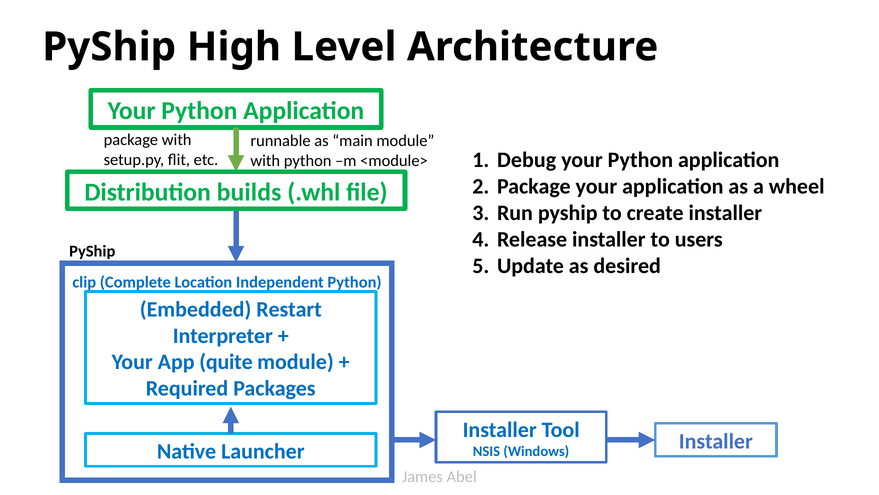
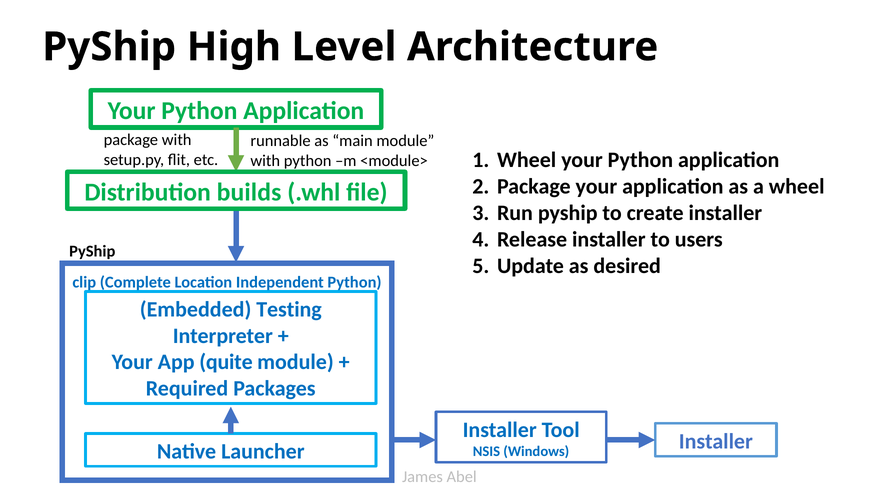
Debug: Debug -> Wheel (527, 160)
Restart: Restart -> Testing (289, 309)
